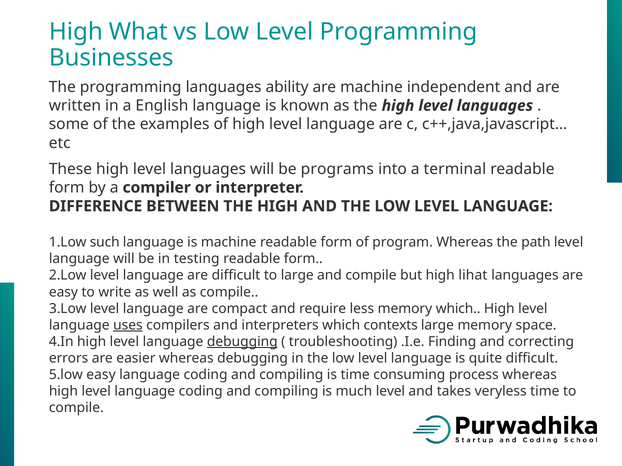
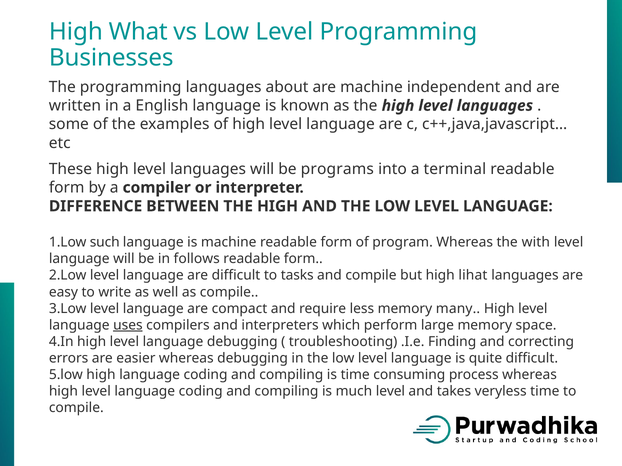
ability: ability -> about (287, 87)
path: path -> with (536, 243)
testing: testing -> follows (197, 259)
to large: large -> tasks (297, 276)
memory which: which -> many (458, 309)
contexts: contexts -> perform (391, 325)
debugging underline: present -> none (242, 342)
easy: easy -> high (101, 375)
